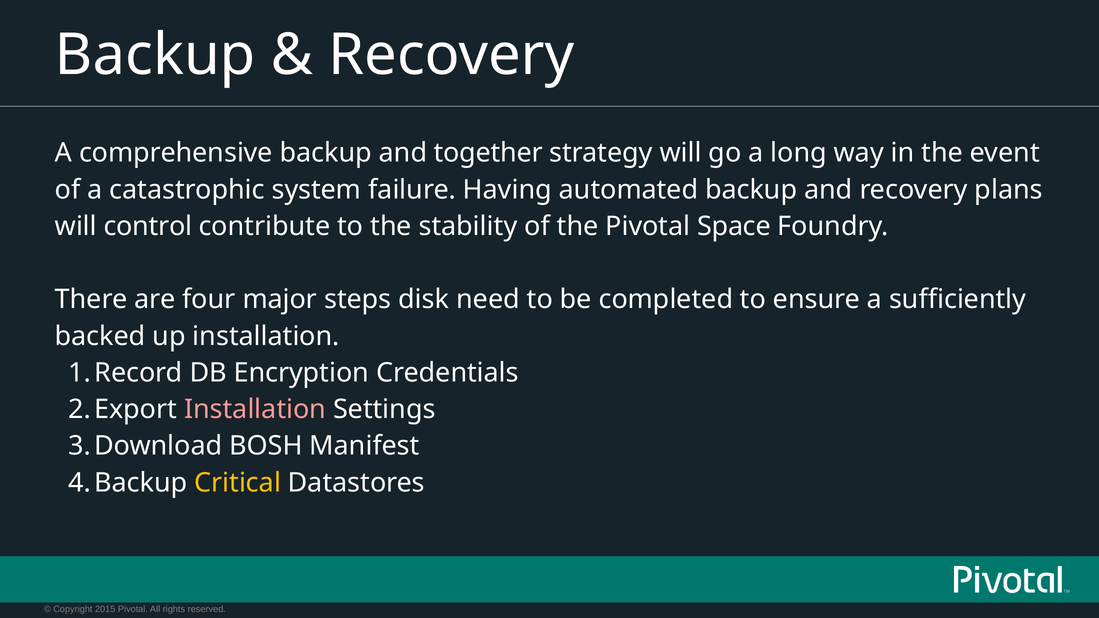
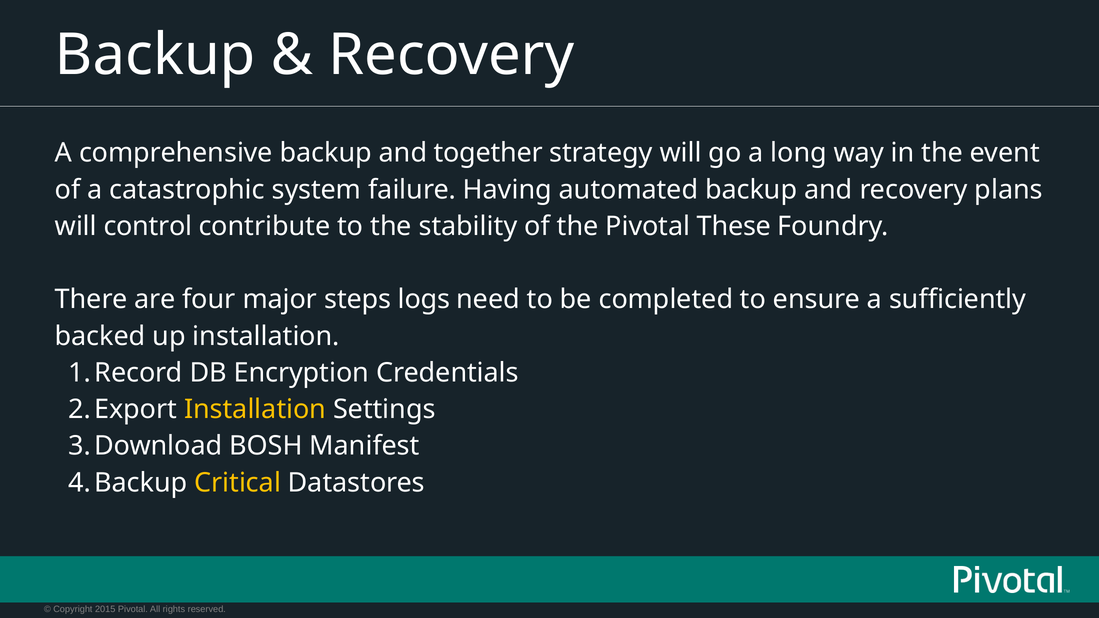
Space: Space -> These (734, 226)
disk: disk -> logs (424, 300)
Installation colour: pink -> yellow (255, 410)
